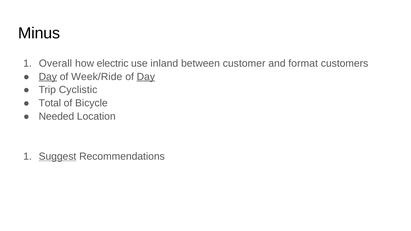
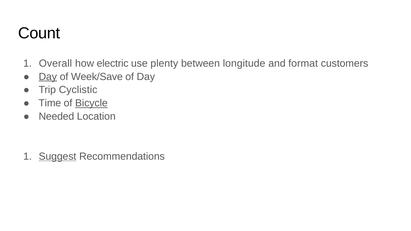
Minus: Minus -> Count (39, 33)
inland: inland -> plenty (164, 64)
customer: customer -> longitude (244, 64)
Week/Ride: Week/Ride -> Week/Save (97, 77)
Day underline: present -> none (146, 77)
Total: Total -> Time (50, 103)
Bicycle underline: none -> present (91, 103)
